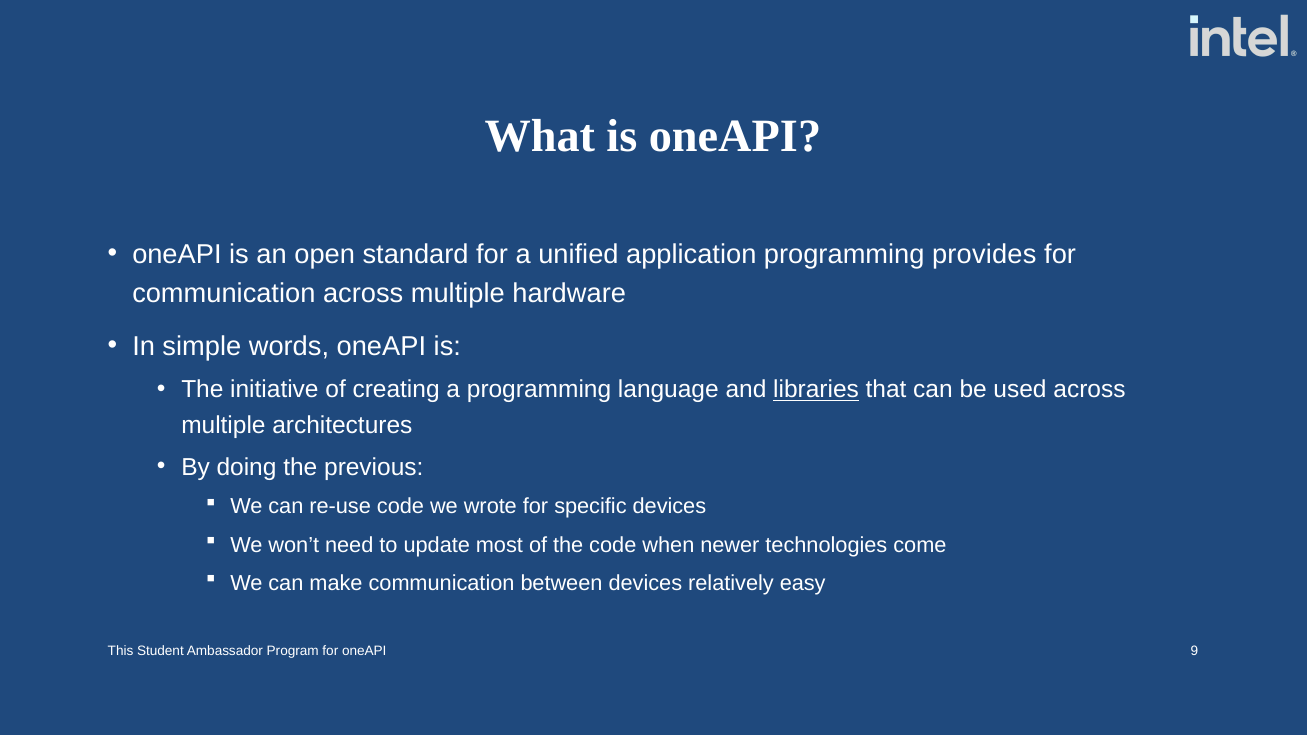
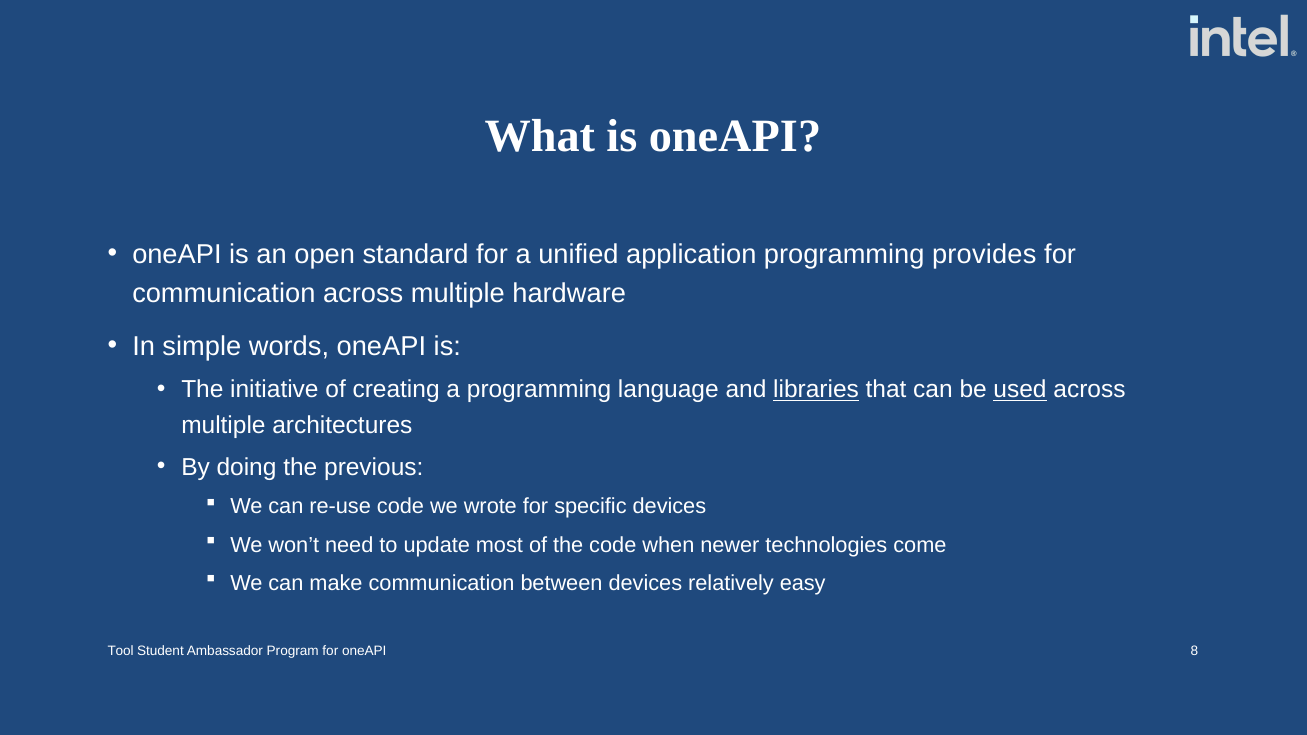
used underline: none -> present (1020, 390)
This: This -> Tool (121, 651)
9: 9 -> 8 (1194, 651)
